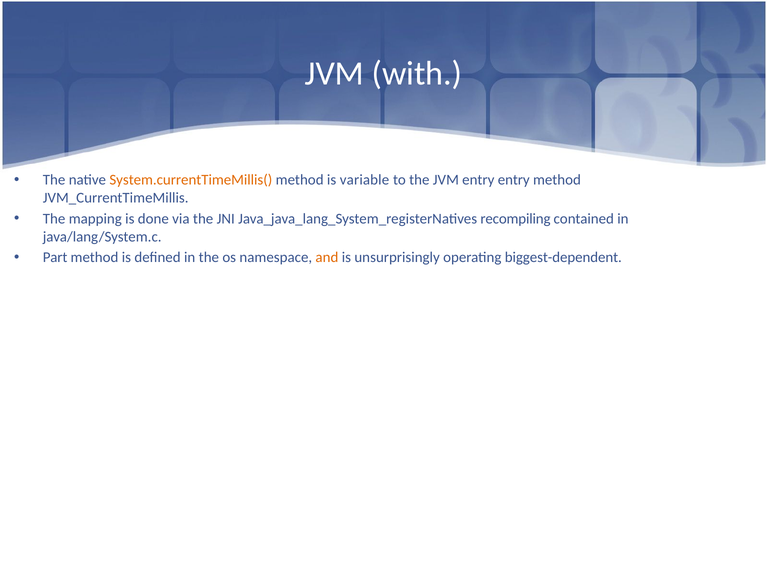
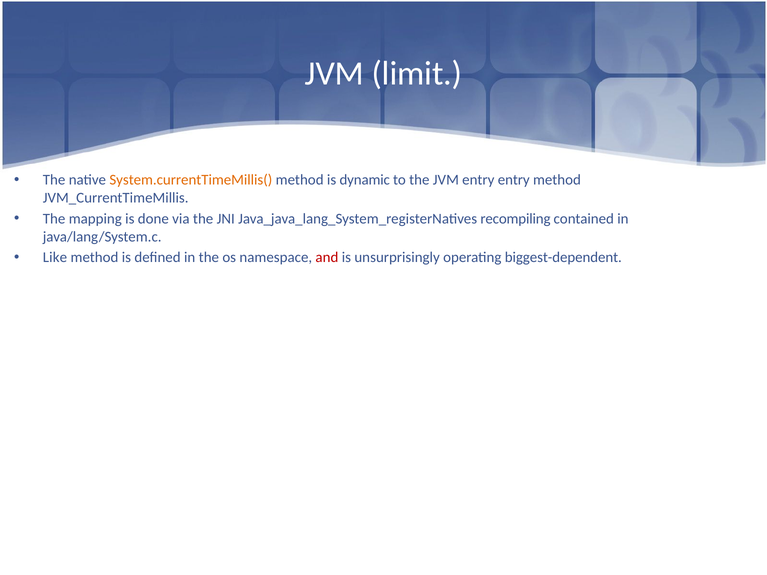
with: with -> limit (417, 73)
variable: variable -> dynamic (365, 180)
Part: Part -> Like (55, 258)
and colour: orange -> red (327, 258)
